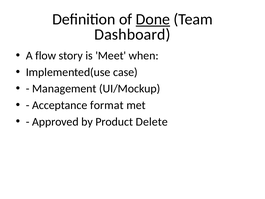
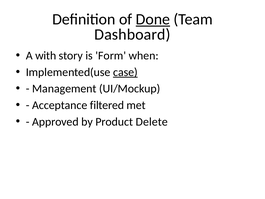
flow: flow -> with (46, 56)
Meet: Meet -> Form (111, 56)
case underline: none -> present (125, 72)
format: format -> filtered (107, 105)
